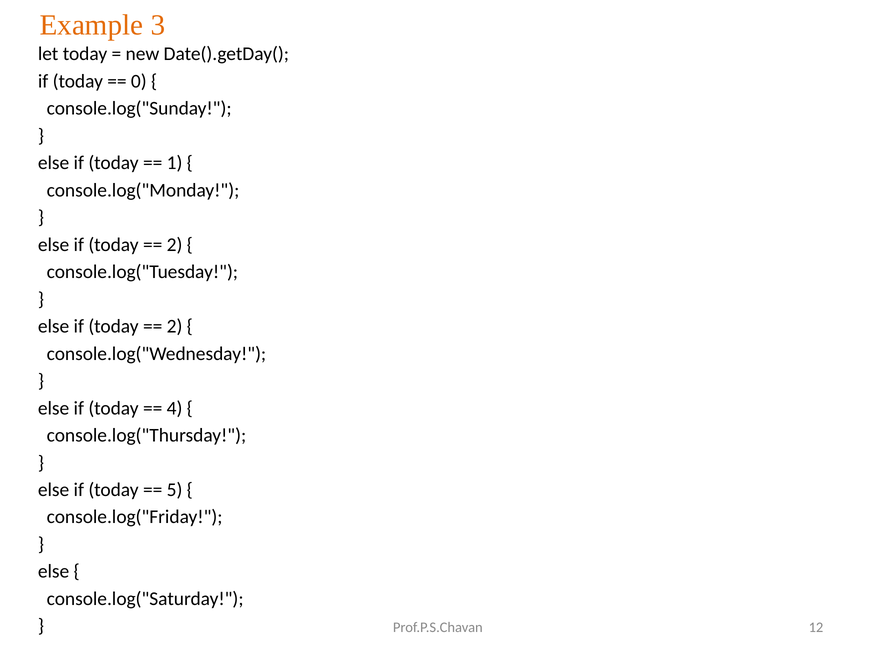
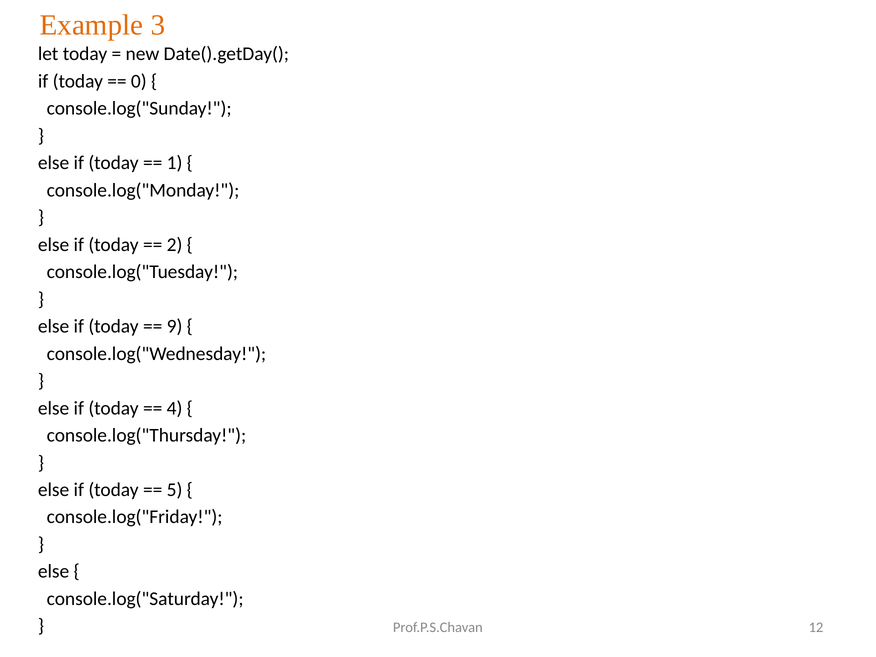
2: 2 -> 9 (175, 326)
